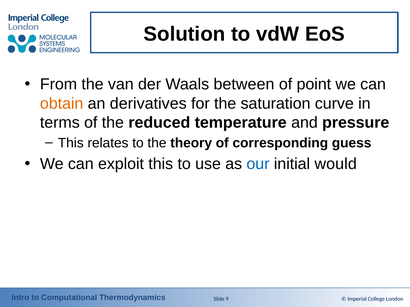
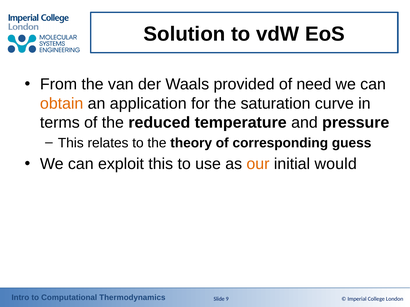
between: between -> provided (244, 84)
point: point -> need (314, 84)
derivatives: derivatives -> application (148, 104)
our colour: blue -> orange (258, 164)
